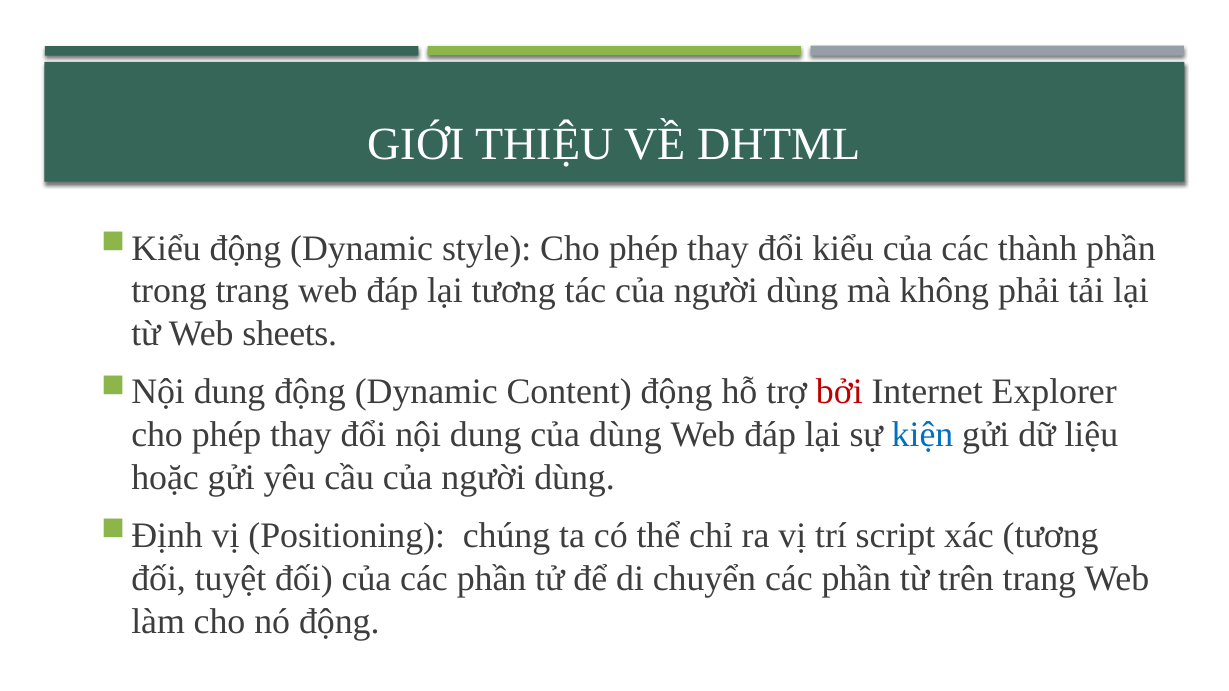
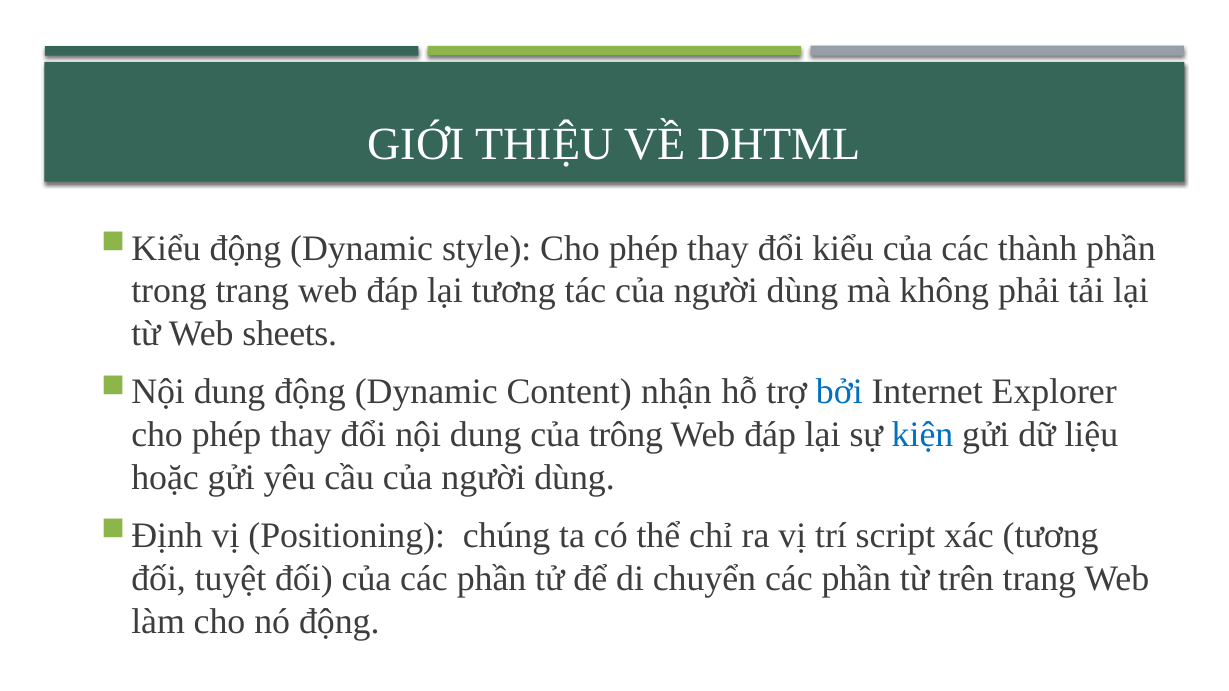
Content động: động -> nhận (676, 392)
bởi colour: red -> blue (839, 392)
của dùng: dùng -> trông (626, 435)
